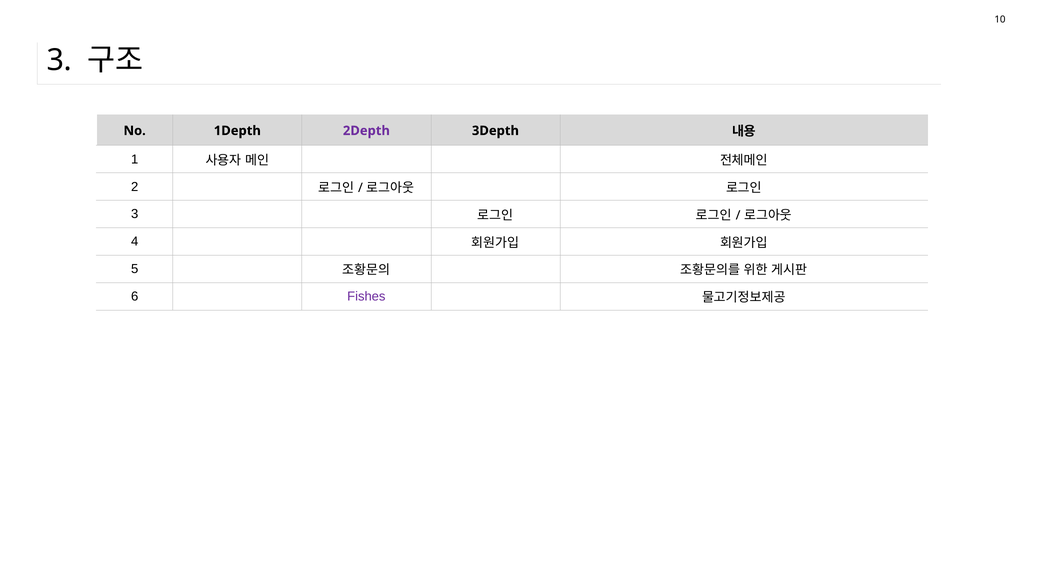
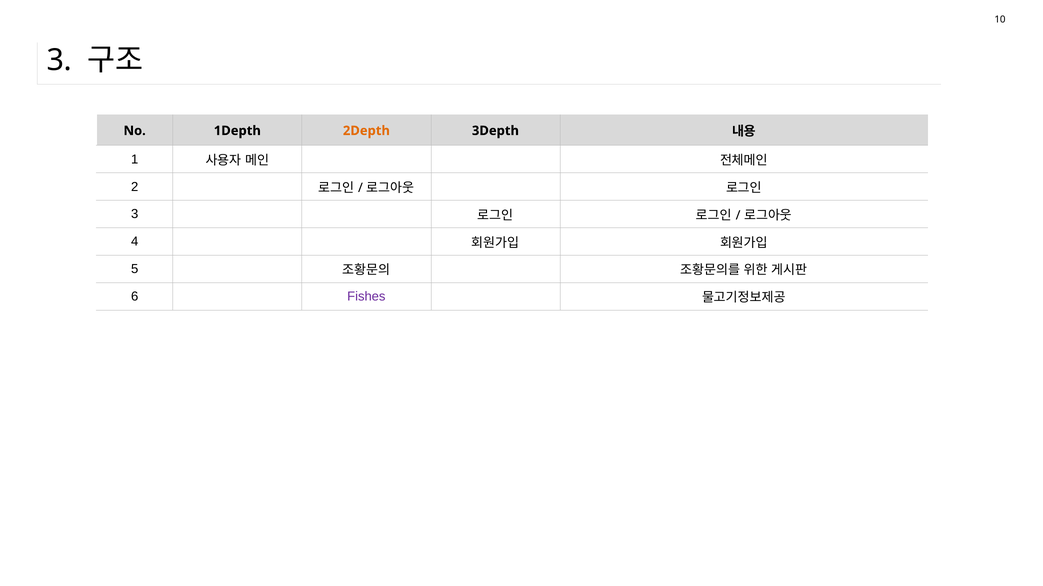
2Depth colour: purple -> orange (366, 131)
